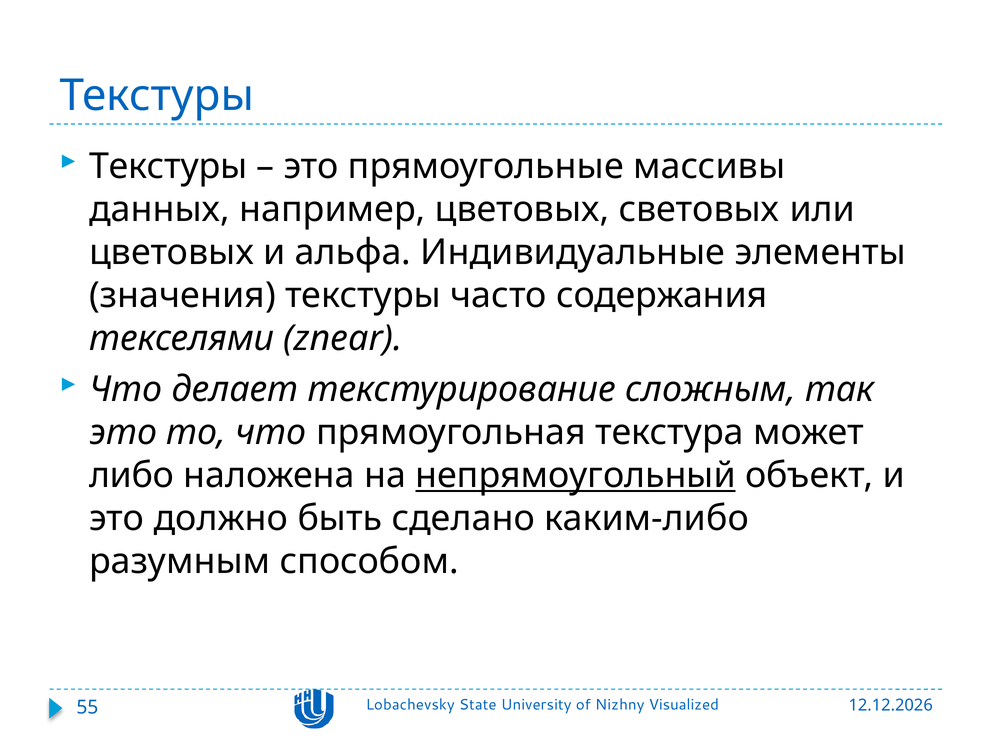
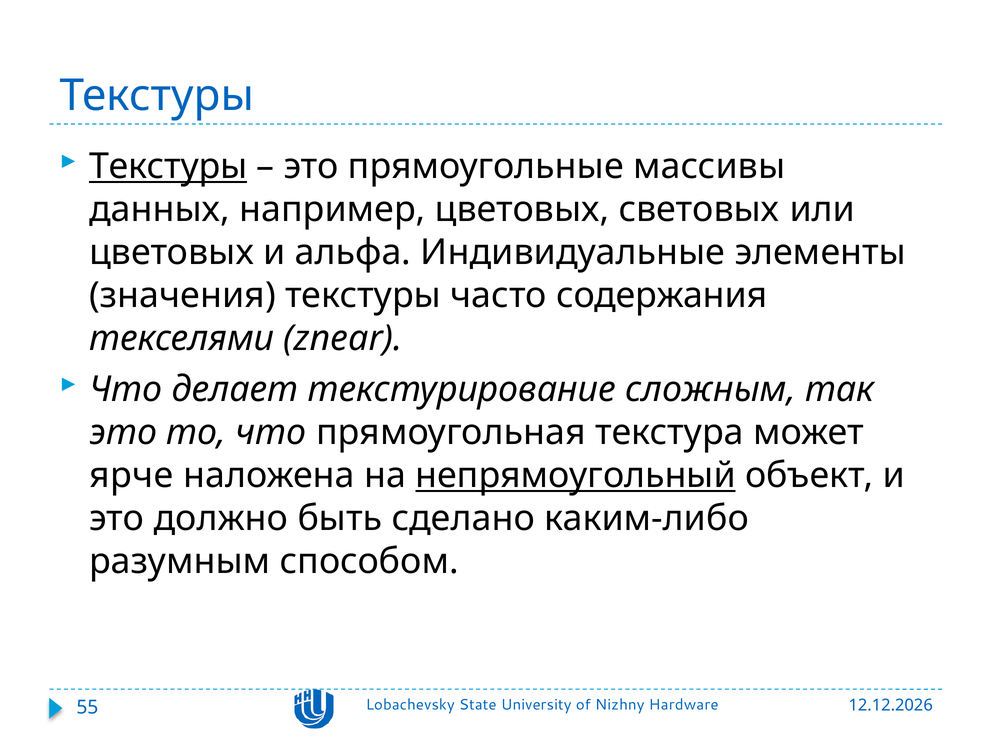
Текстуры underline: none -> present (168, 167)
либо: либо -> ярче (131, 476)
Visualized: Visualized -> Hardware (684, 705)
